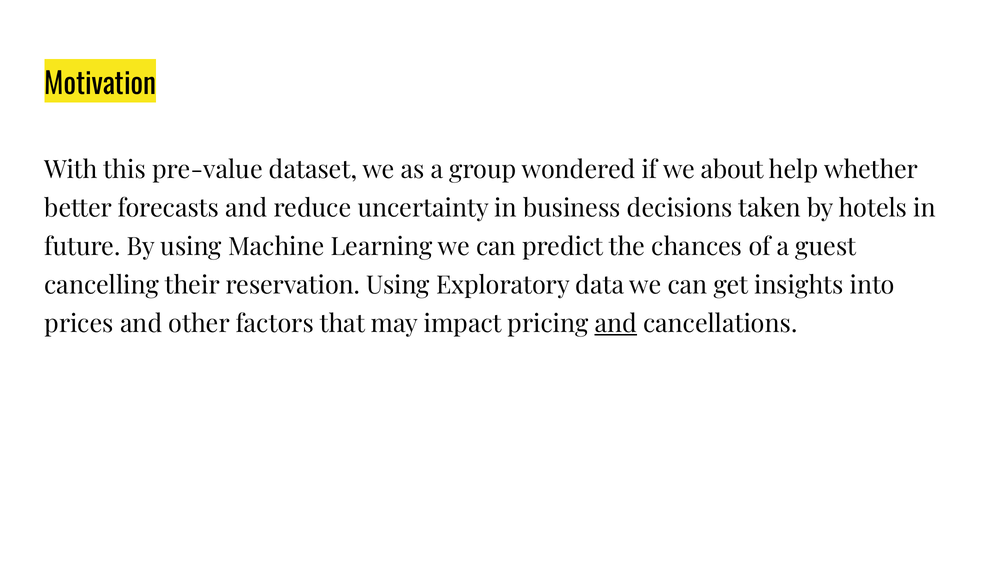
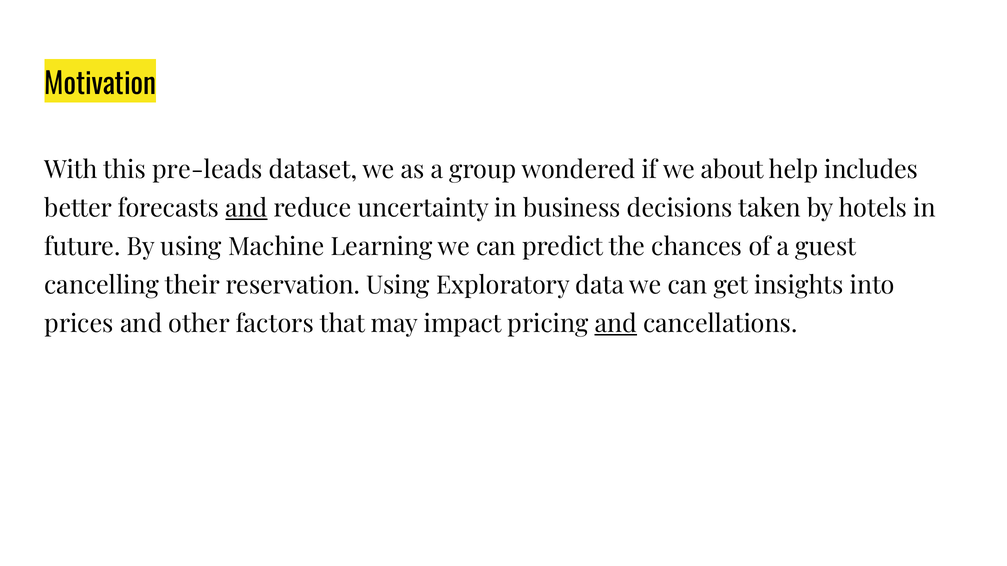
pre-value: pre-value -> pre-leads (207, 170)
whether: whether -> includes (871, 170)
and underline: none -> present (246, 209)
